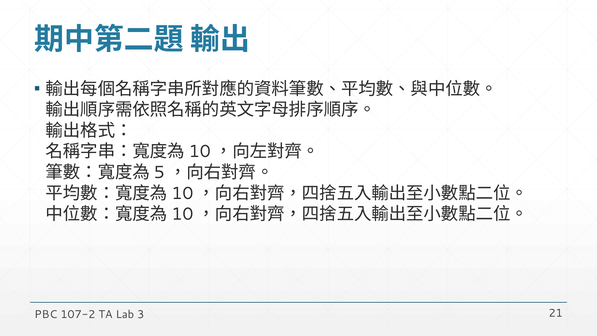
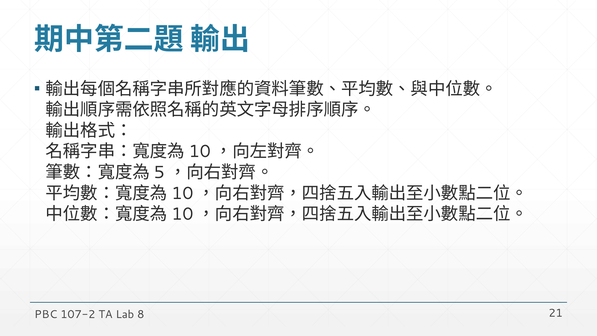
3: 3 -> 8 (141, 314)
